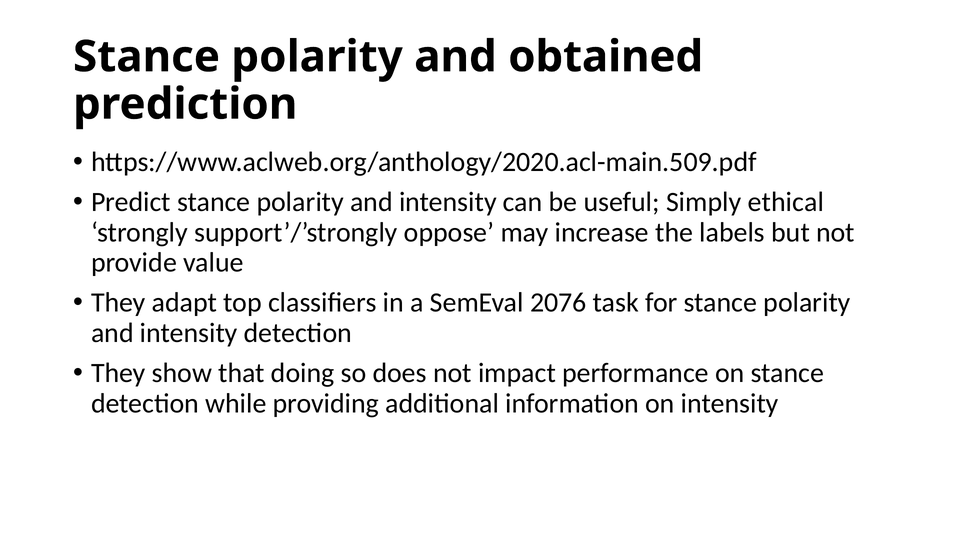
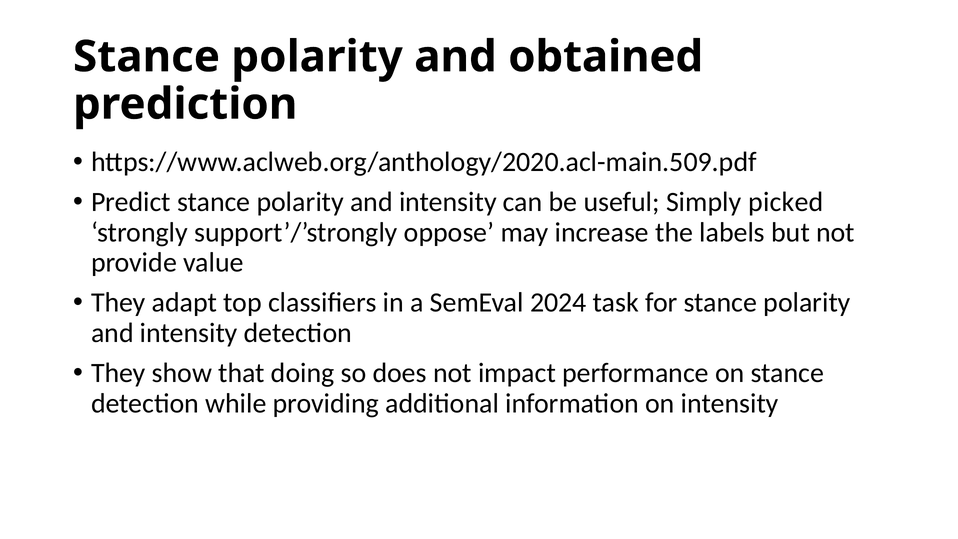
ethical: ethical -> picked (786, 202)
2076: 2076 -> 2024 (558, 303)
